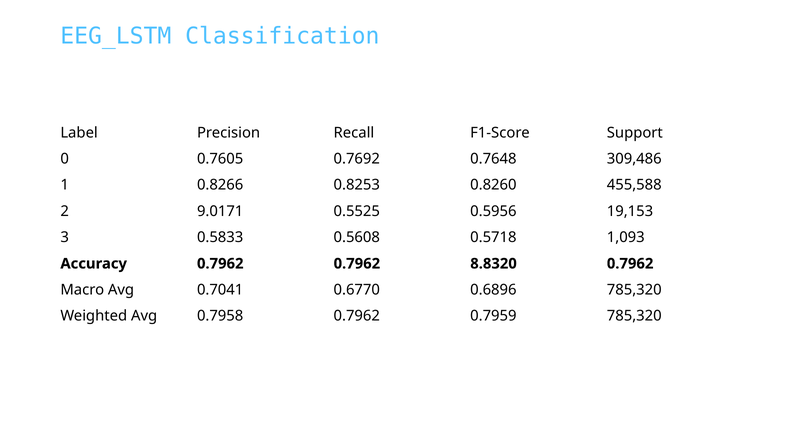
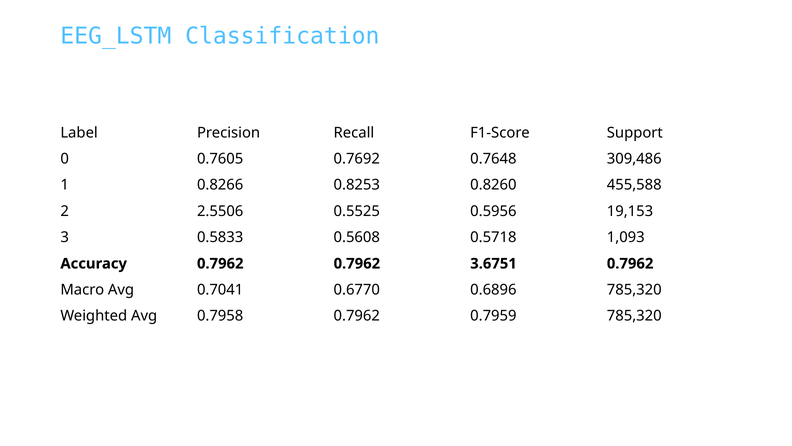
9.0171: 9.0171 -> 2.5506 (220, 211)
8.8320: 8.8320 -> 3.6751 (494, 263)
